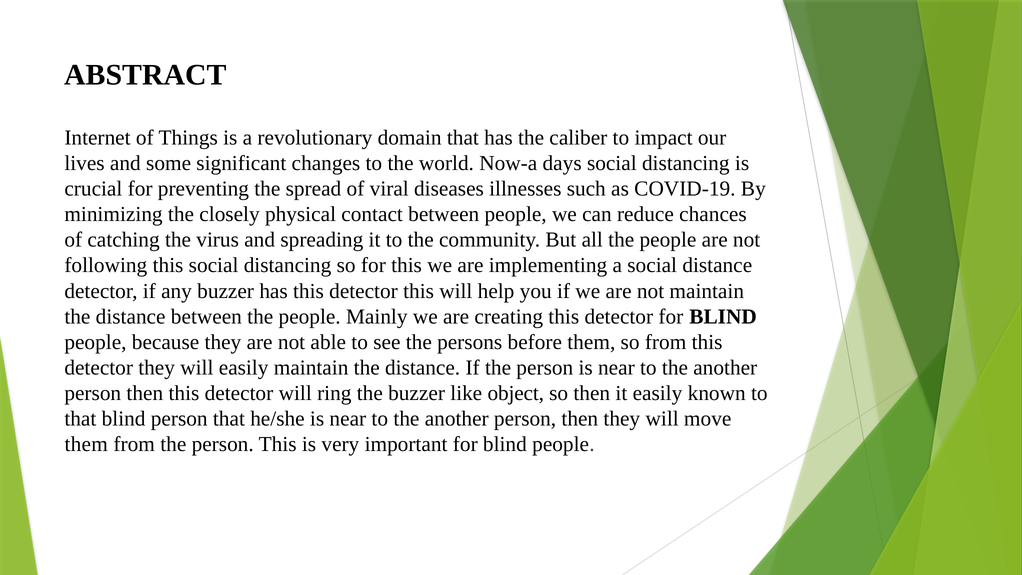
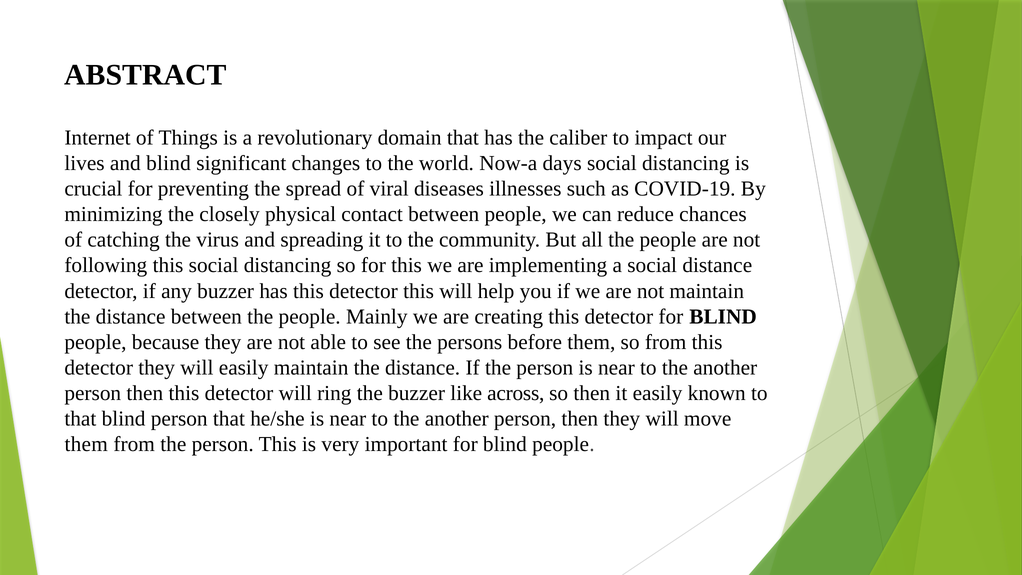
and some: some -> blind (168, 163)
object: object -> across (516, 393)
